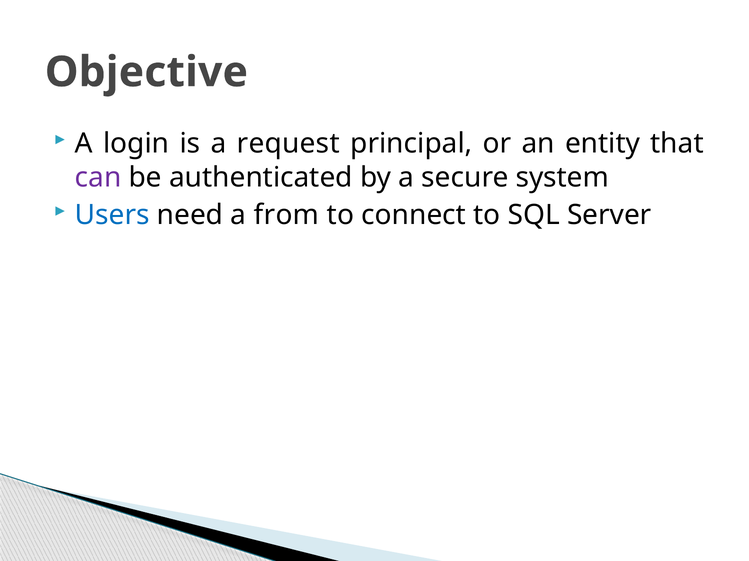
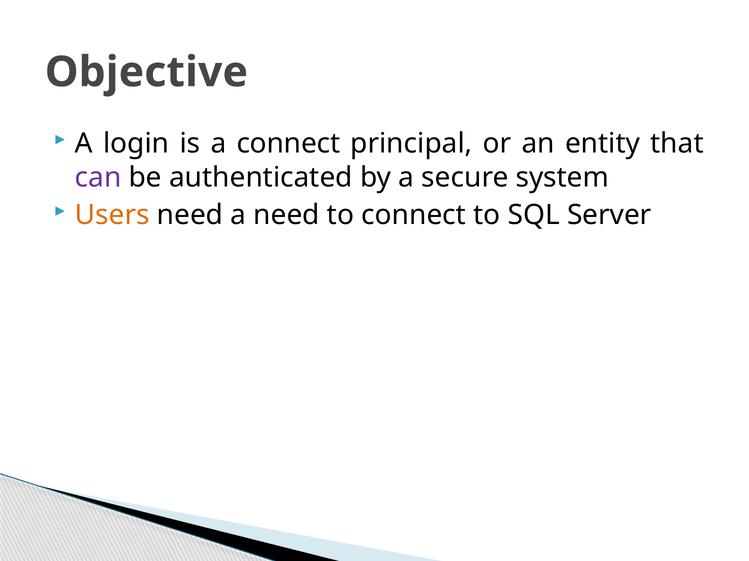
a request: request -> connect (288, 144)
Users colour: blue -> orange (112, 215)
a from: from -> need (287, 215)
